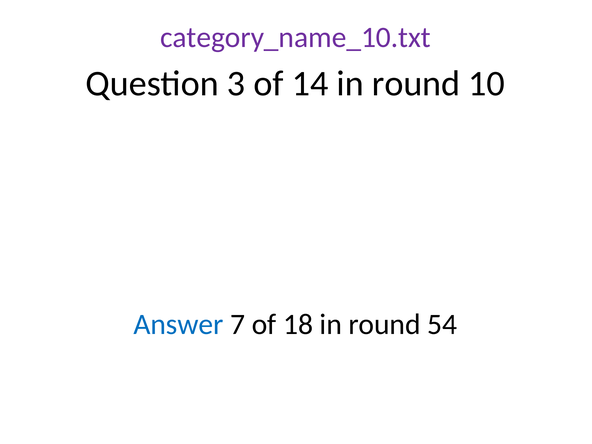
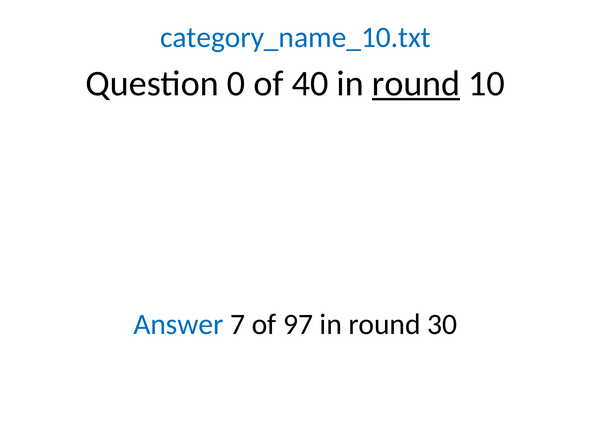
category_name_10.txt colour: purple -> blue (295, 37)
3: 3 -> 0 (236, 84)
14: 14 -> 40 (310, 84)
round underline: none -> present (416, 84)
18: 18 -> 97 (298, 324)
54: 54 -> 30 (442, 324)
